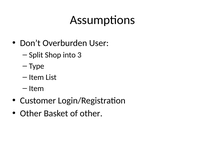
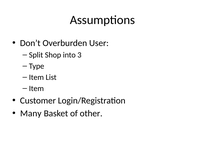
Other: Other -> Many (31, 113)
